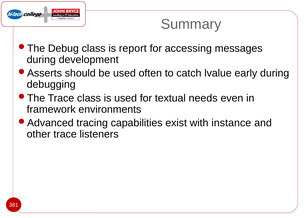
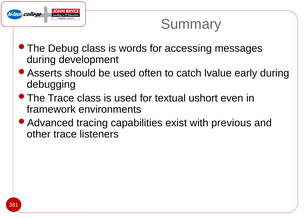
report: report -> words (133, 48)
needs: needs -> ushort (203, 98)
instance: instance -> previous (231, 123)
